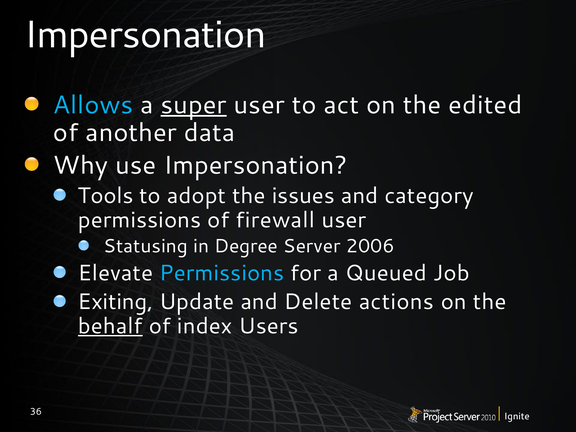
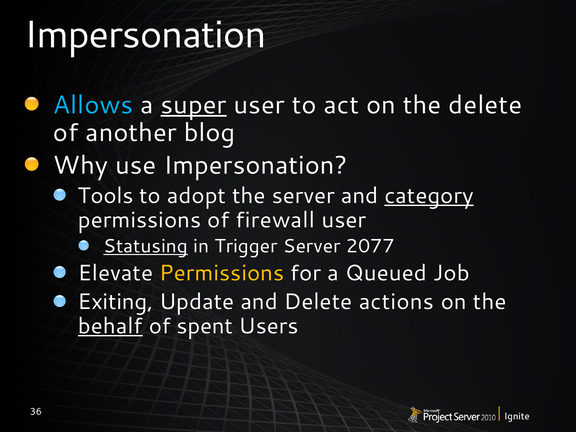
the edited: edited -> delete (485, 105)
data: data -> blog (210, 133)
the issues: issues -> server (303, 196)
category underline: none -> present (429, 196)
Statusing underline: none -> present (146, 246)
Degree: Degree -> Trigger (246, 246)
2006: 2006 -> 2077 (370, 246)
Permissions colour: light blue -> yellow (222, 273)
index: index -> spent (205, 326)
